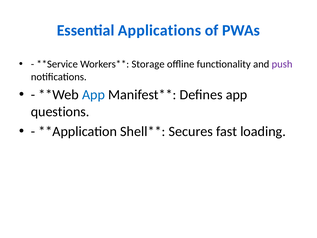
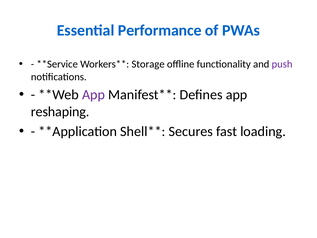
Applications: Applications -> Performance (160, 30)
App colour: blue -> purple (94, 95)
questions: questions -> reshaping (60, 112)
